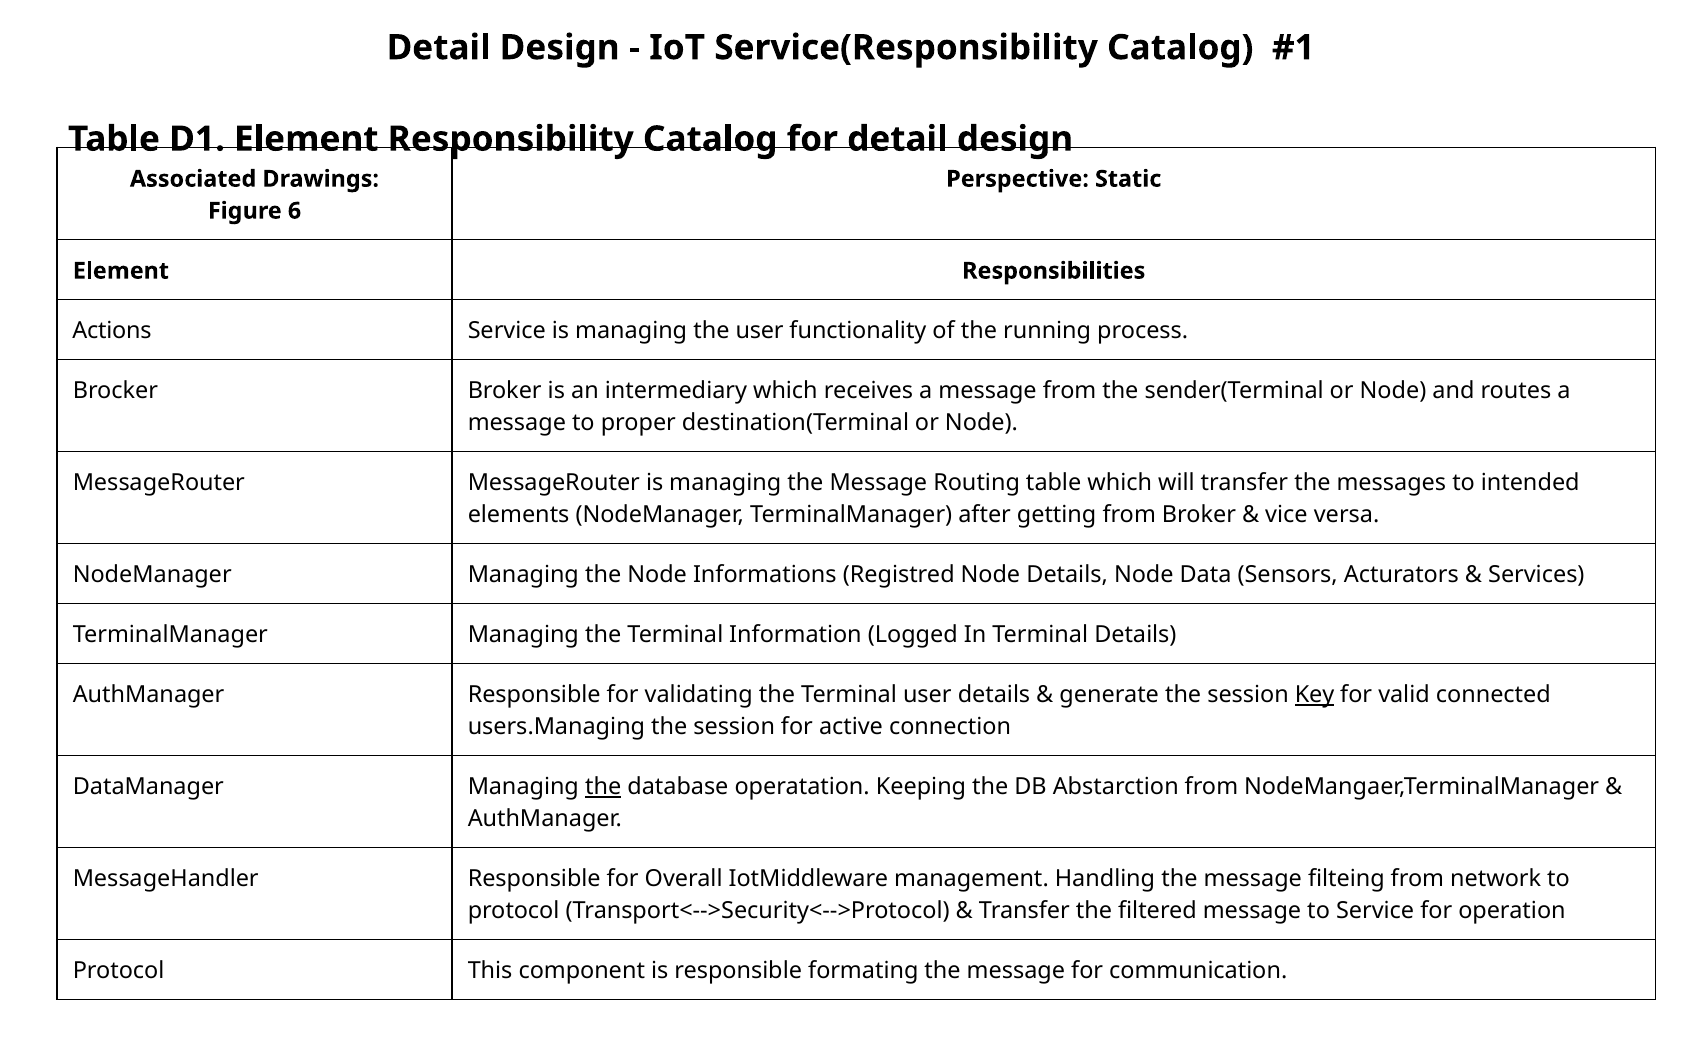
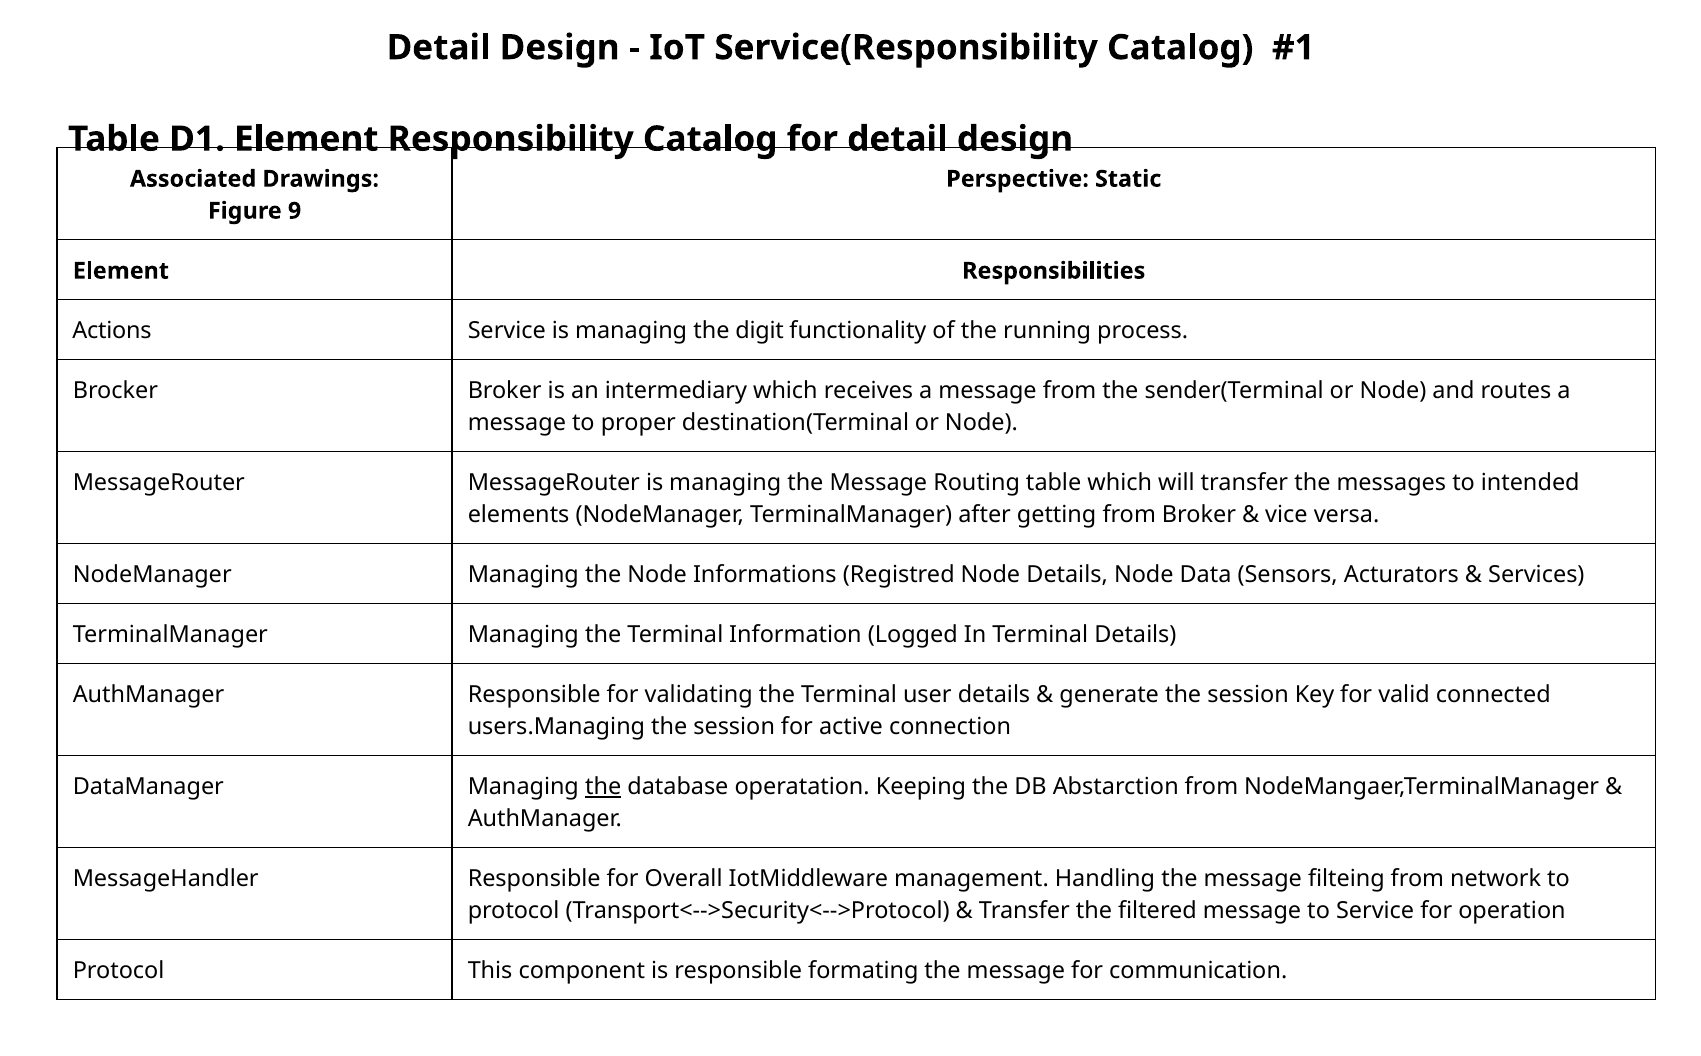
6: 6 -> 9 (295, 211)
the user: user -> digit (760, 331)
Key underline: present -> none (1315, 695)
